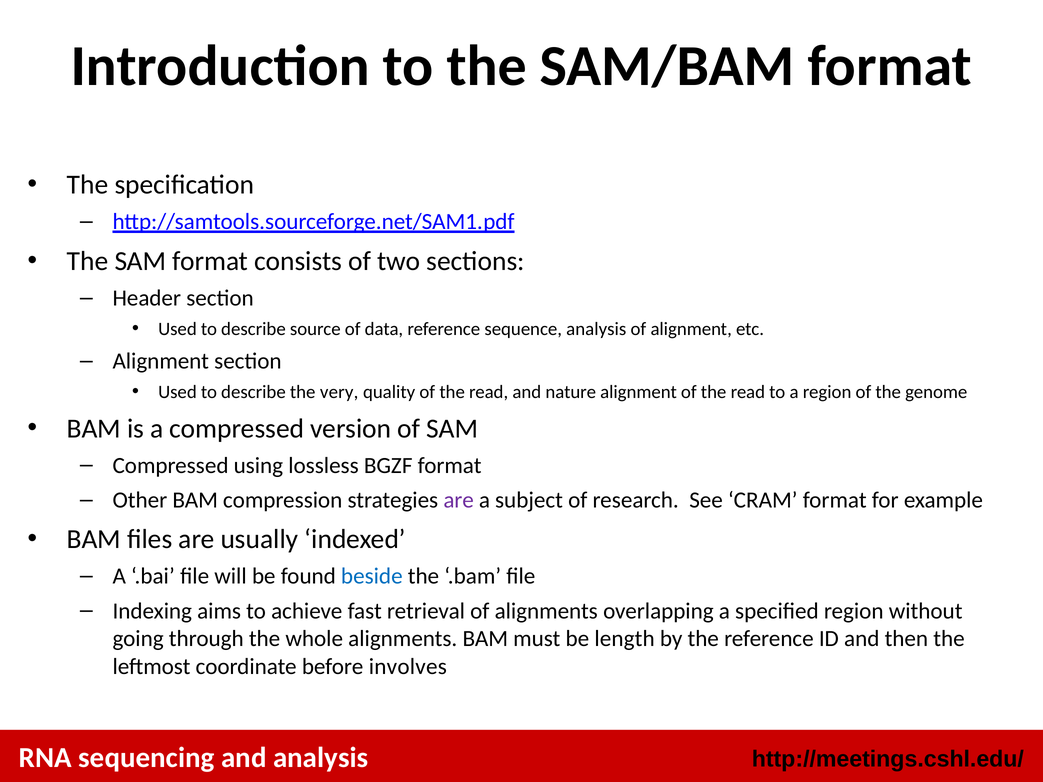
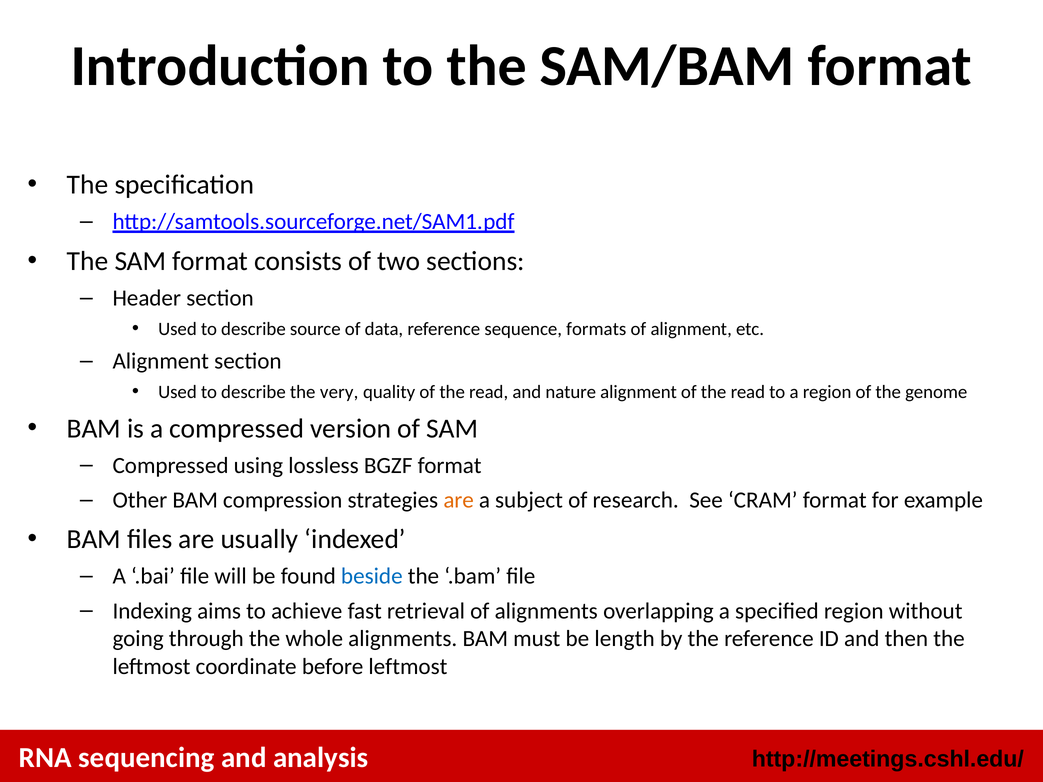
sequence analysis: analysis -> formats (596, 329)
are colour: purple -> orange (459, 500)
before involves: involves -> leftmost (408, 667)
